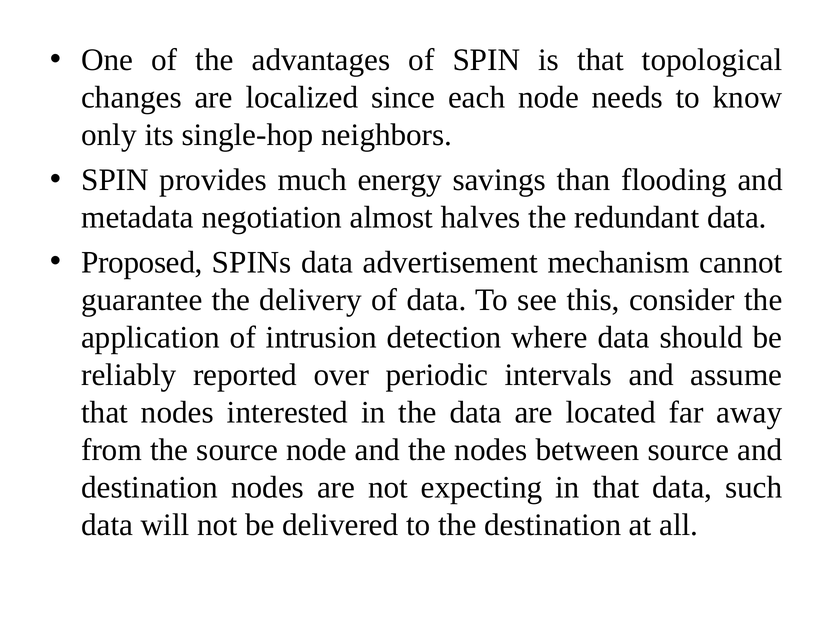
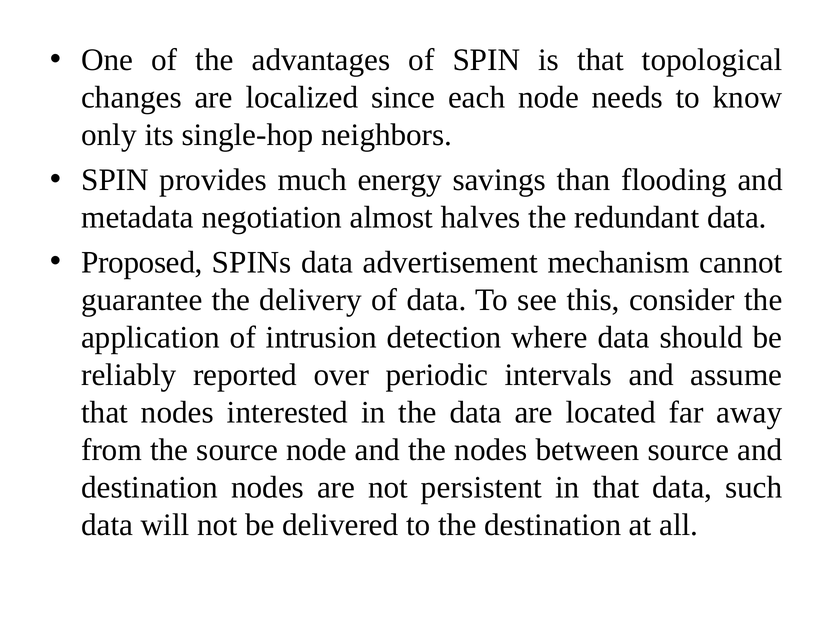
expecting: expecting -> persistent (482, 487)
